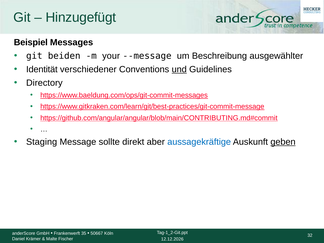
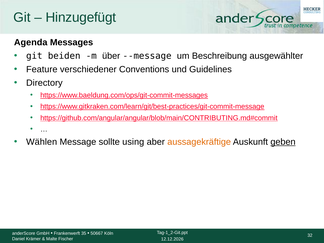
Beispiel: Beispiel -> Agenda (31, 42)
your: your -> über (111, 56)
Identität: Identität -> Feature (42, 69)
und underline: present -> none (179, 69)
Staging: Staging -> Wählen (42, 142)
direkt: direkt -> using (133, 142)
aussagekräftige colour: blue -> orange (199, 142)
